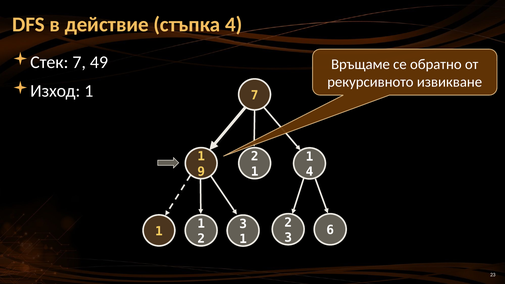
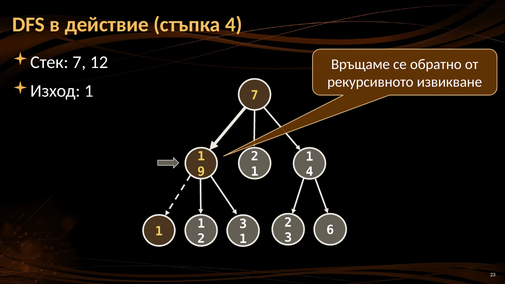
49: 49 -> 12 (99, 62)
